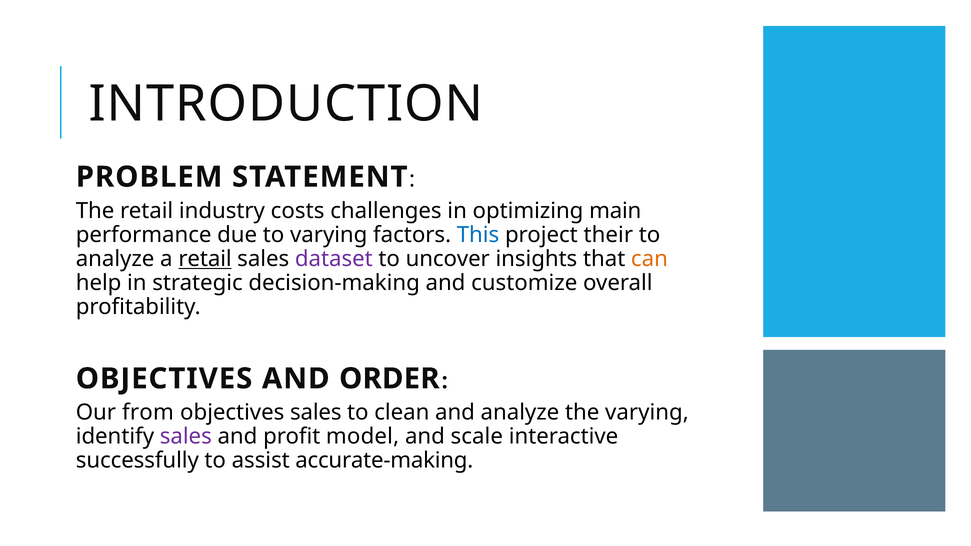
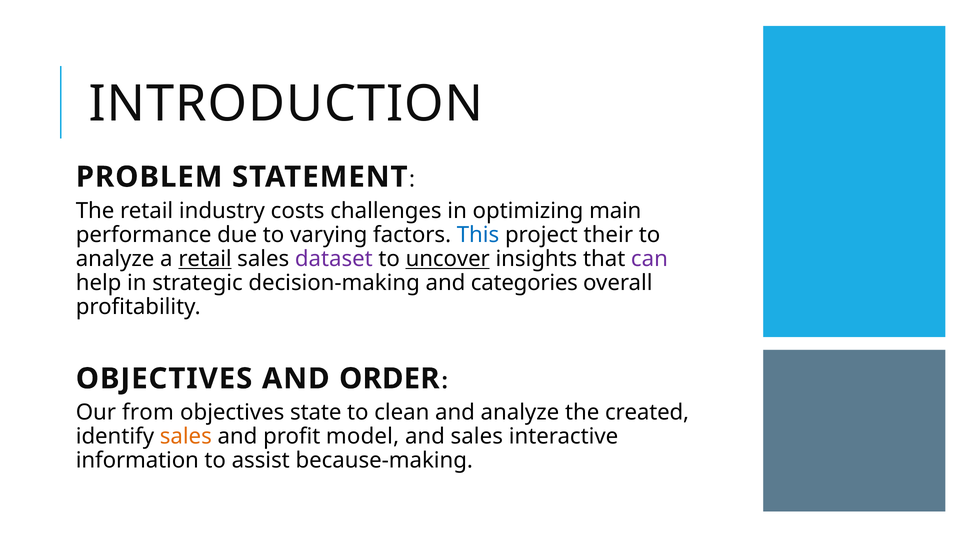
uncover underline: none -> present (448, 259)
can colour: orange -> purple (649, 259)
customize: customize -> categories (524, 283)
objectives sales: sales -> state (316, 413)
the varying: varying -> created (647, 413)
sales colour: purple -> orange (186, 437)
and scale: scale -> sales (477, 437)
successfully: successfully -> information (137, 461)
accurate-making: accurate-making -> because-making (384, 461)
